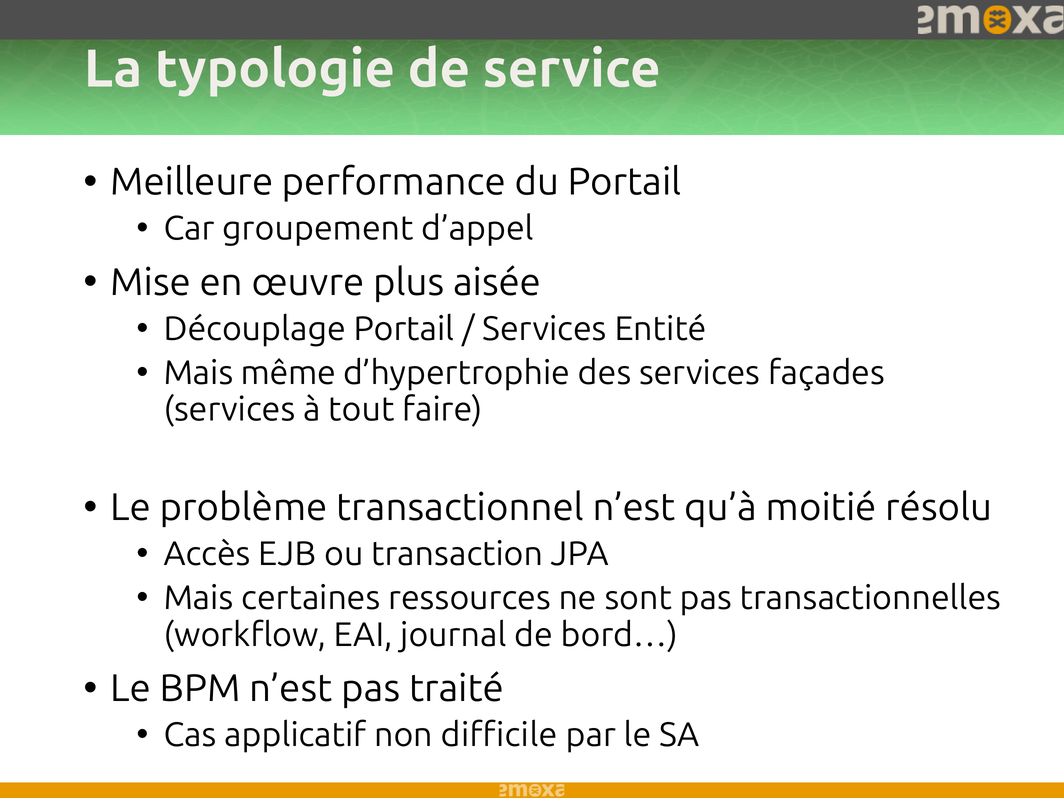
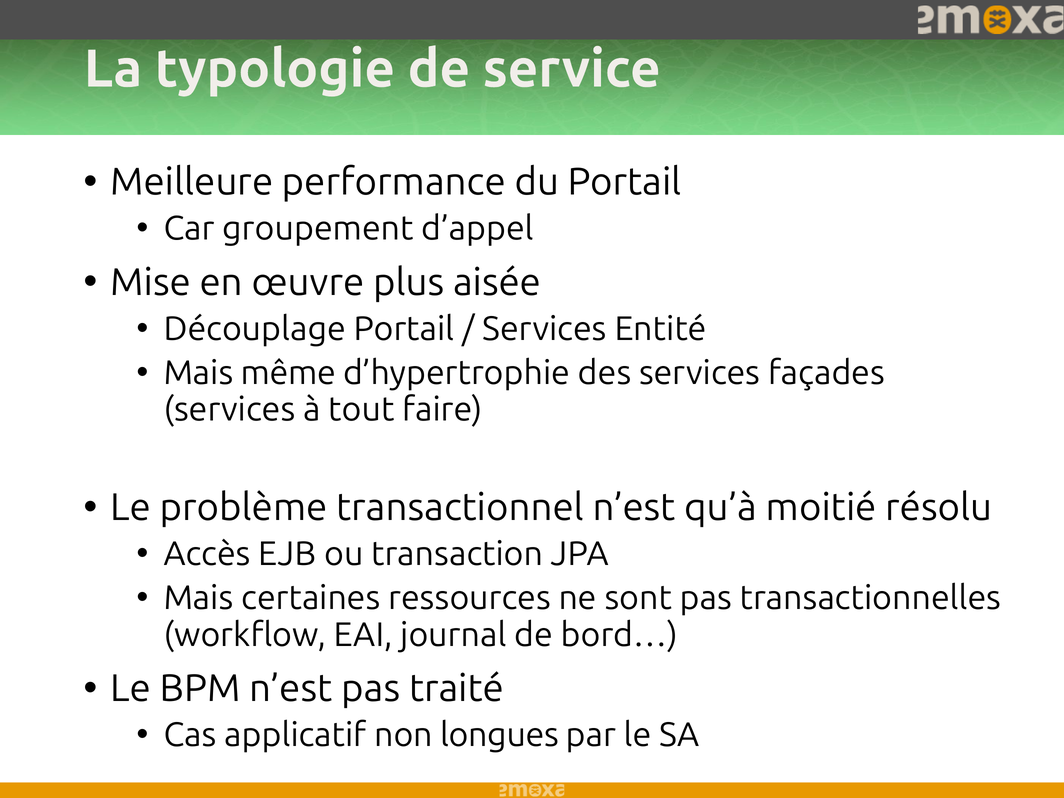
difficile: difficile -> longues (500, 735)
